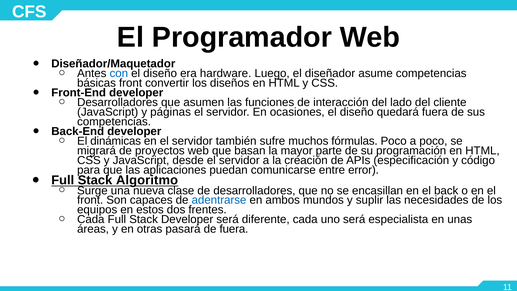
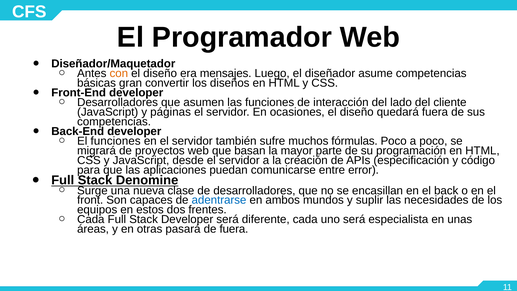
con colour: blue -> orange (119, 73)
hardware: hardware -> mensajes (226, 73)
básicas front: front -> gran (131, 83)
El dinámicas: dinámicas -> funciones (116, 141)
Algoritmo: Algoritmo -> Denomine (147, 180)
